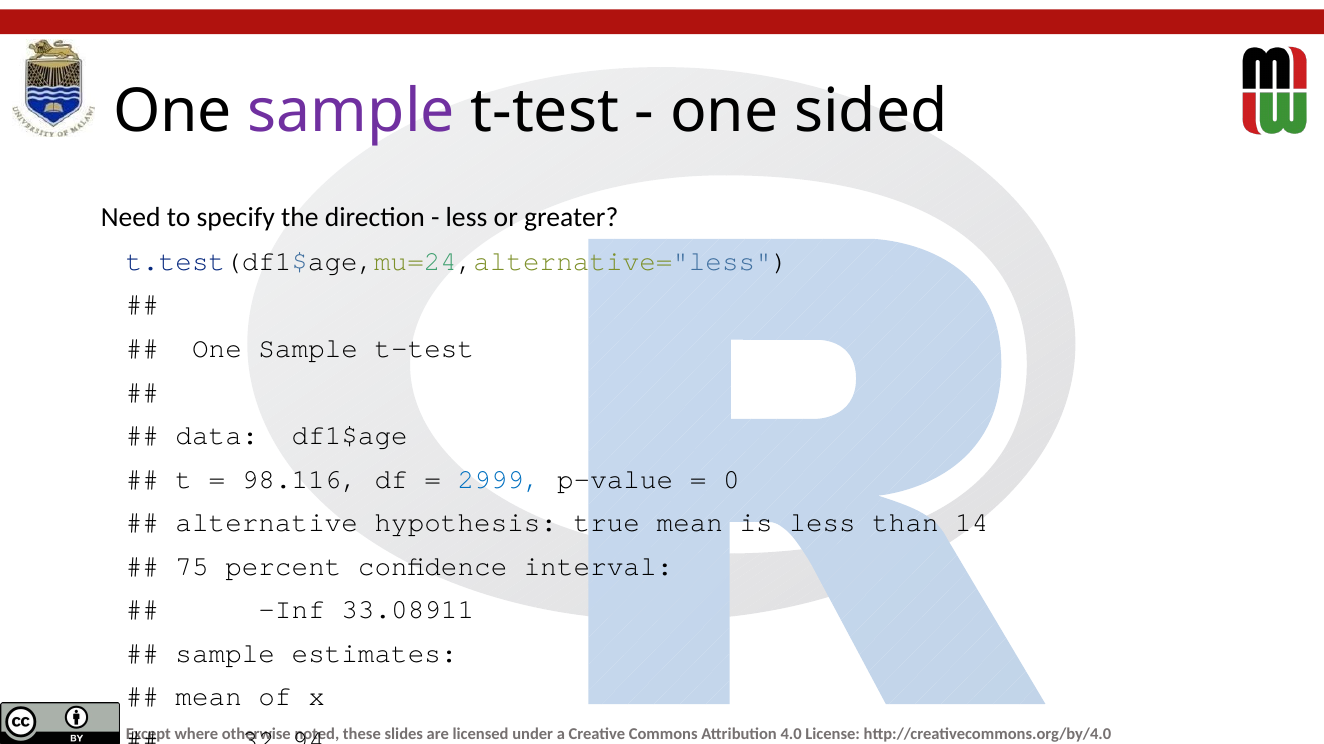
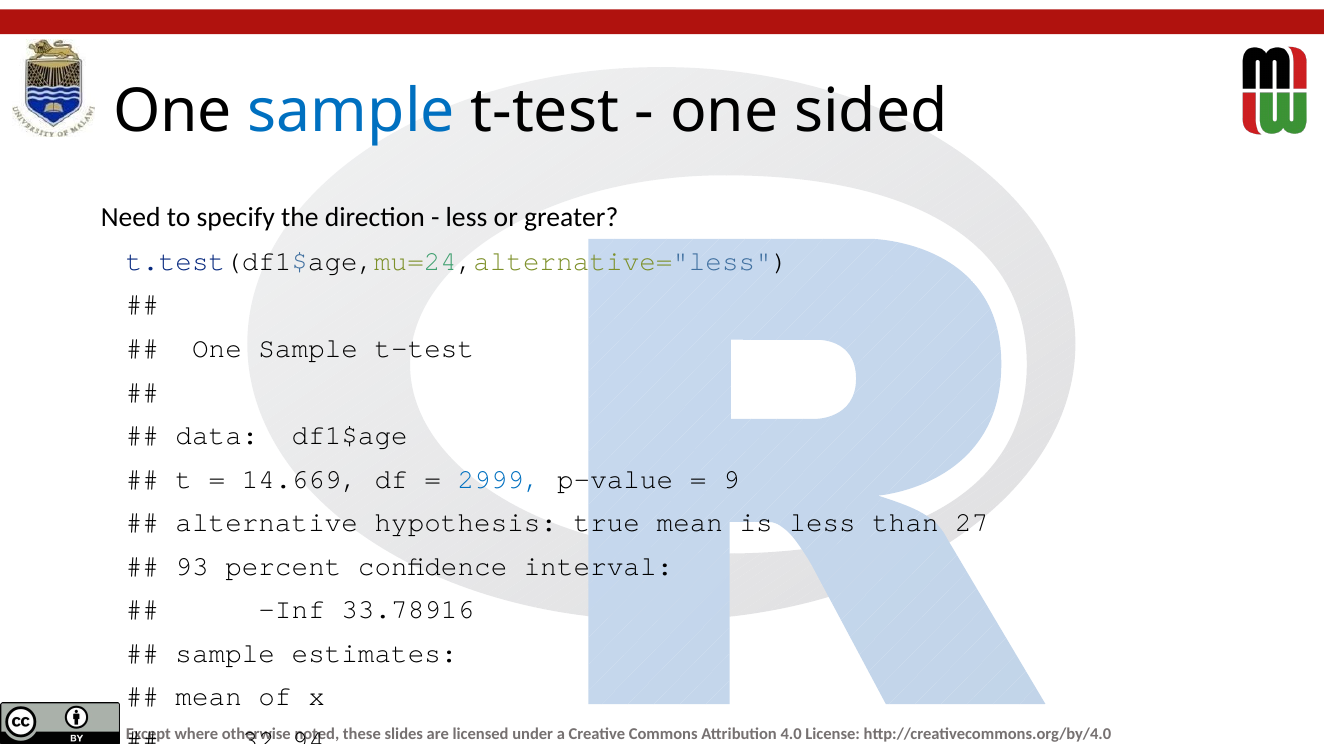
sample colour: purple -> blue (351, 111)
98.116: 98.116 -> 14.669 (300, 479)
0: 0 -> 9 (731, 479)
14: 14 -> 27 (972, 523)
75: 75 -> 93 (192, 567)
33.08911: 33.08911 -> 33.78916 (408, 610)
